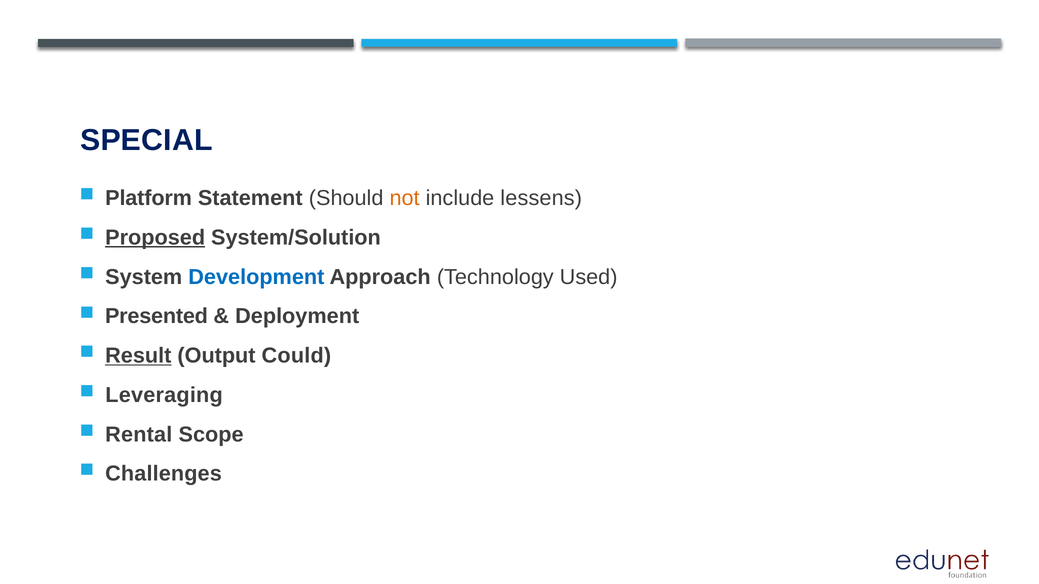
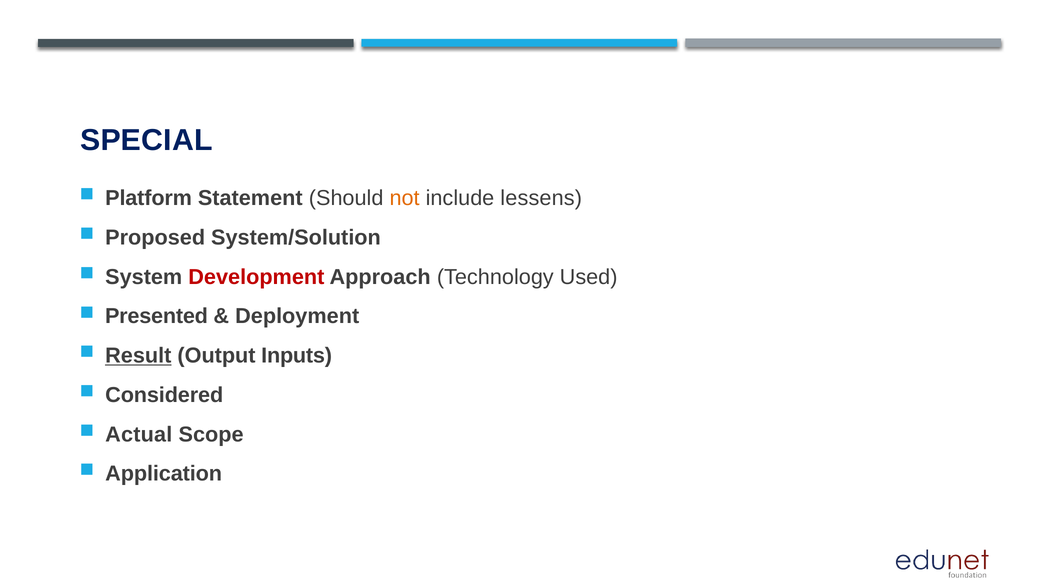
Proposed underline: present -> none (155, 238)
Development colour: blue -> red (256, 277)
Could: Could -> Inputs (297, 356)
Leveraging: Leveraging -> Considered (164, 395)
Rental: Rental -> Actual (139, 435)
Challenges: Challenges -> Application (164, 474)
